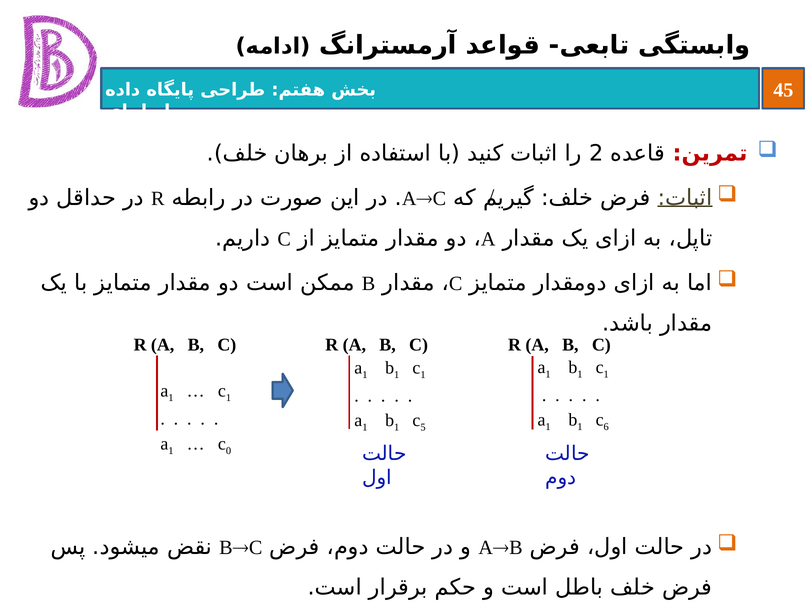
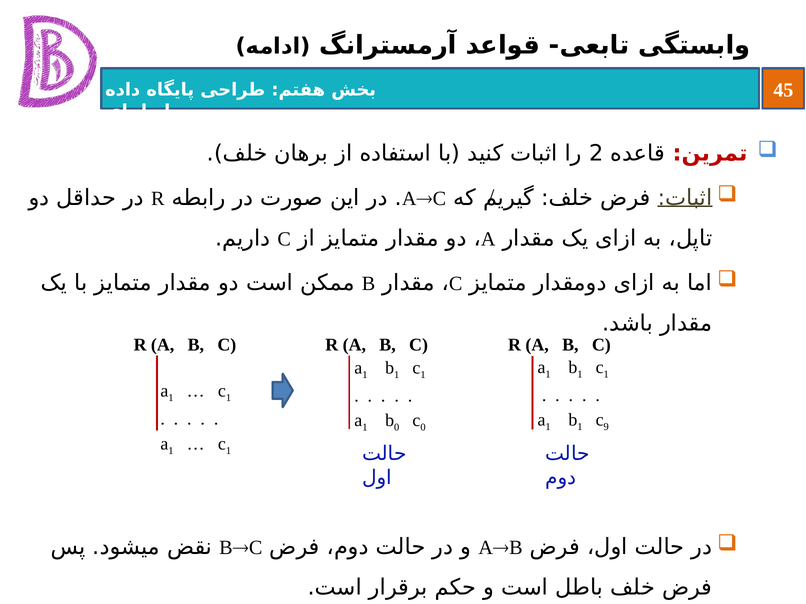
6: 6 -> 9 (606, 427)
1: 1 -> 0 (397, 428)
c 5: 5 -> 0 (423, 428)
0: 0 -> 1 (229, 451)
